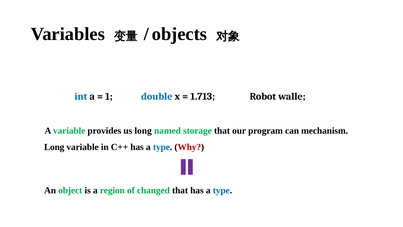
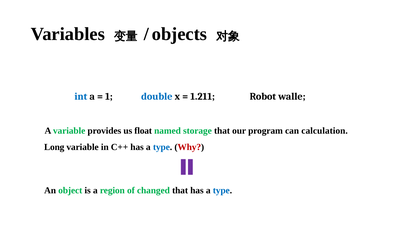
1.713: 1.713 -> 1.211 (203, 96)
us long: long -> float (143, 131)
mechanism: mechanism -> calculation (325, 131)
